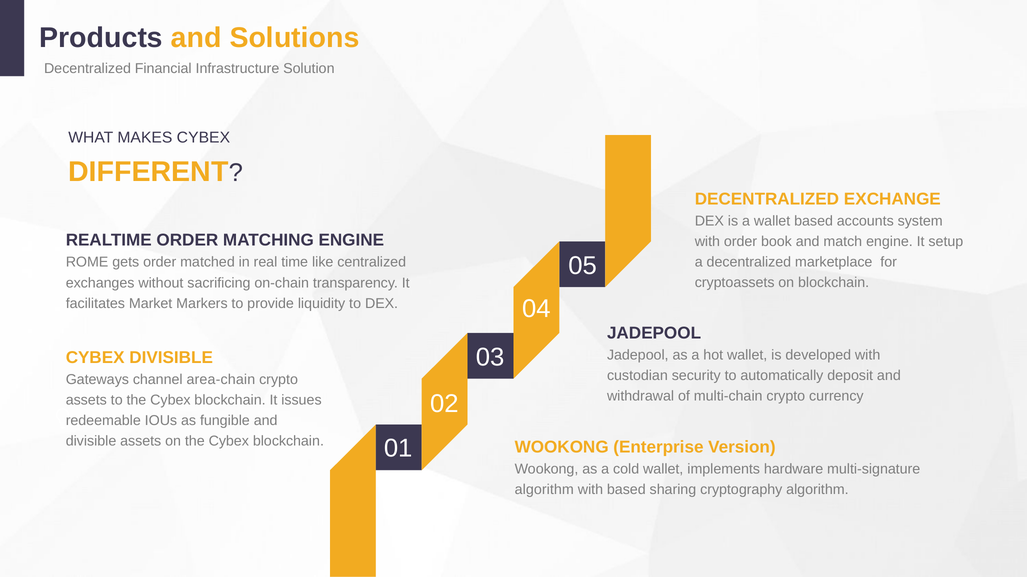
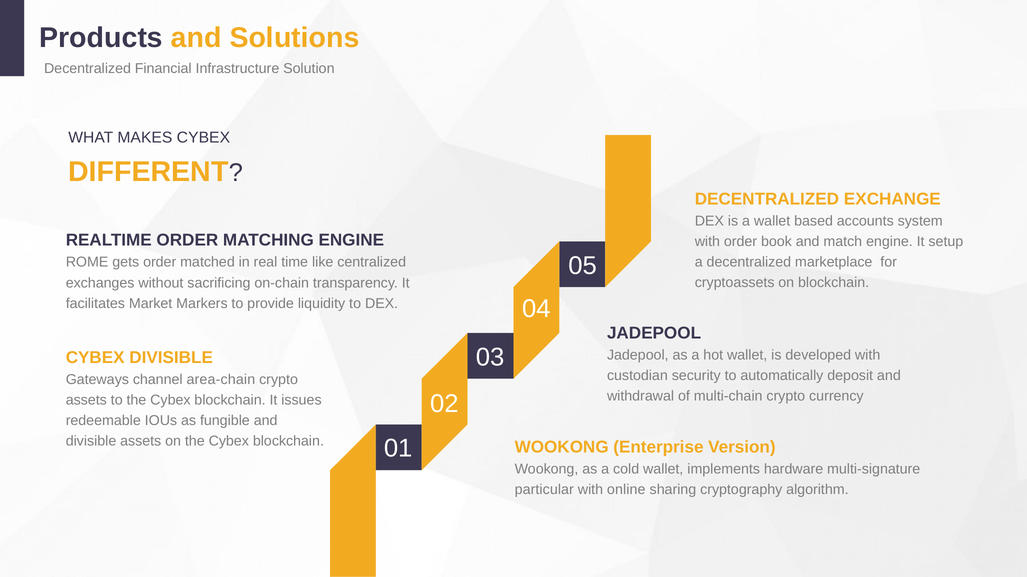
algorithm: algorithm -> particular (544, 490)
with based: based -> online (626, 490)
